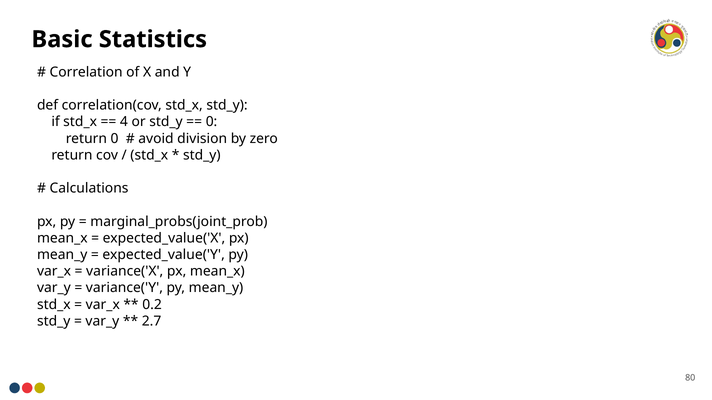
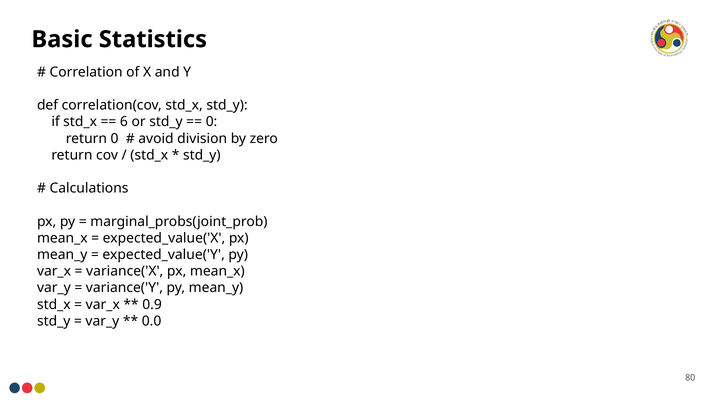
4: 4 -> 6 (124, 122)
0.2: 0.2 -> 0.9 (152, 305)
2.7: 2.7 -> 0.0 (152, 321)
